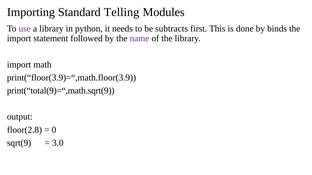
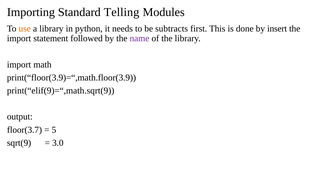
use colour: purple -> orange (25, 29)
binds: binds -> insert (277, 29)
print(“total(9)=“,math.sqrt(9: print(“total(9)=“,math.sqrt(9 -> print(“elif(9)=“,math.sqrt(9 (61, 91)
floor(2.8: floor(2.8 -> floor(3.7 (24, 130)
0: 0 -> 5 (54, 130)
